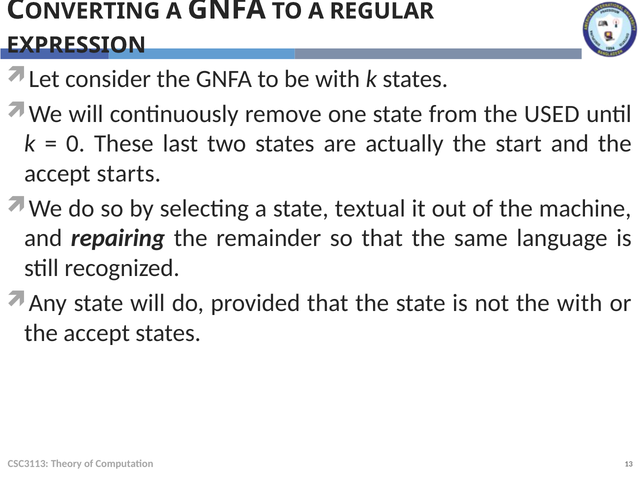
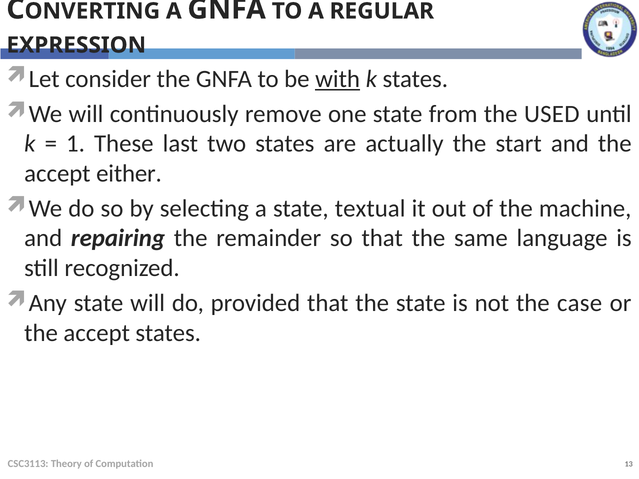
with underline: none -> present (338, 79)
0: 0 -> 1 (75, 144)
starts: starts -> either (129, 174)
the with: with -> case (580, 303)
